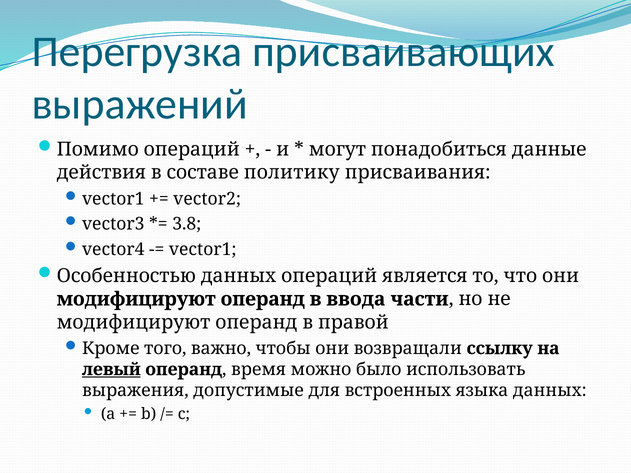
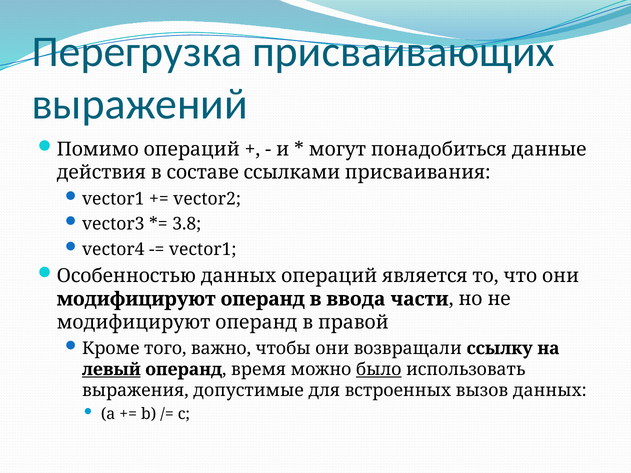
политику: политику -> ссылками (292, 173)
было underline: none -> present (379, 370)
языка: языка -> вызов (482, 391)
